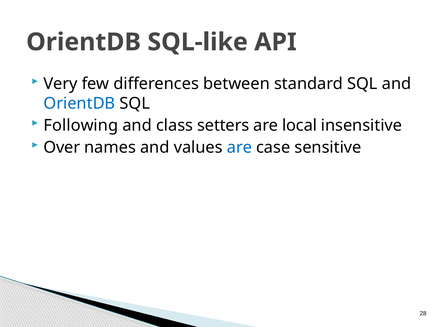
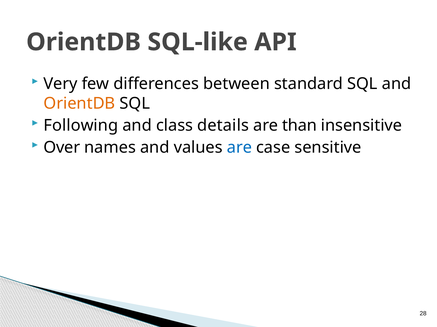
OrientDB colour: blue -> orange (79, 104)
setters: setters -> details (223, 126)
local: local -> than (300, 126)
